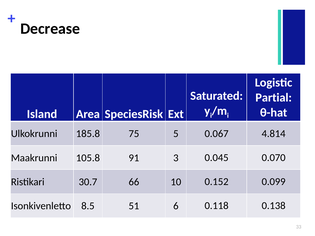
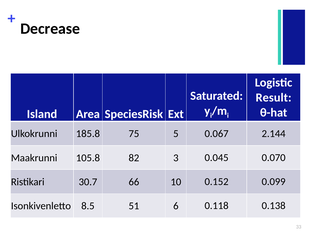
Partial: Partial -> Result (274, 98)
4.814: 4.814 -> 2.144 (274, 134)
91: 91 -> 82 (134, 158)
